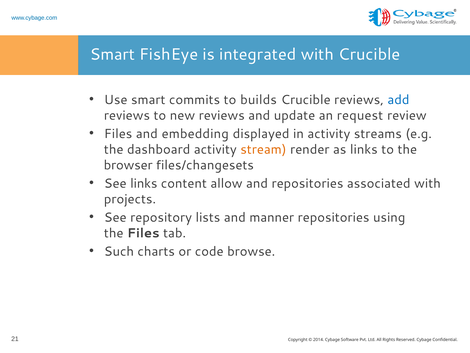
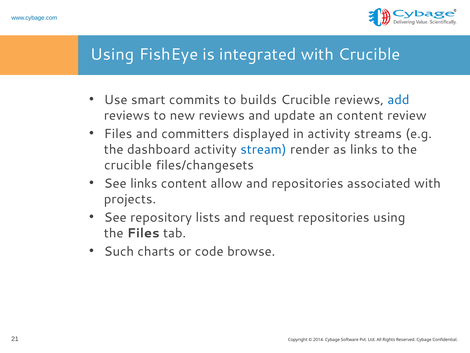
Smart: Smart -> Using (112, 54)
an request: request -> content (360, 115)
embedding: embedding -> committers (195, 134)
stream colour: orange -> blue (263, 149)
browser: browser -> crucible (128, 165)
manner: manner -> request (272, 217)
